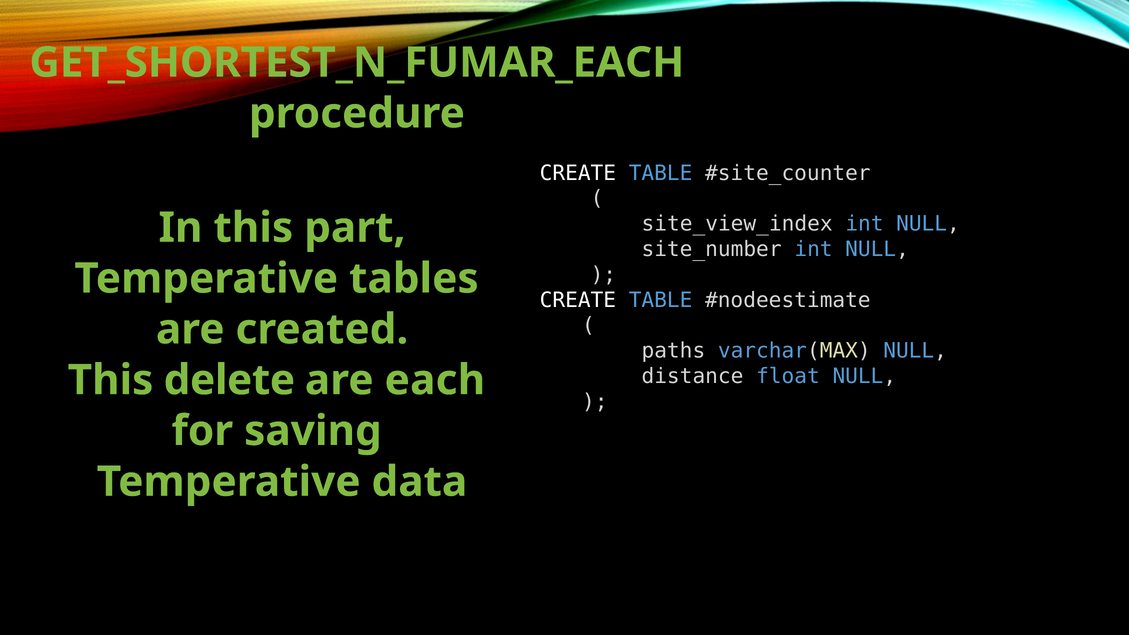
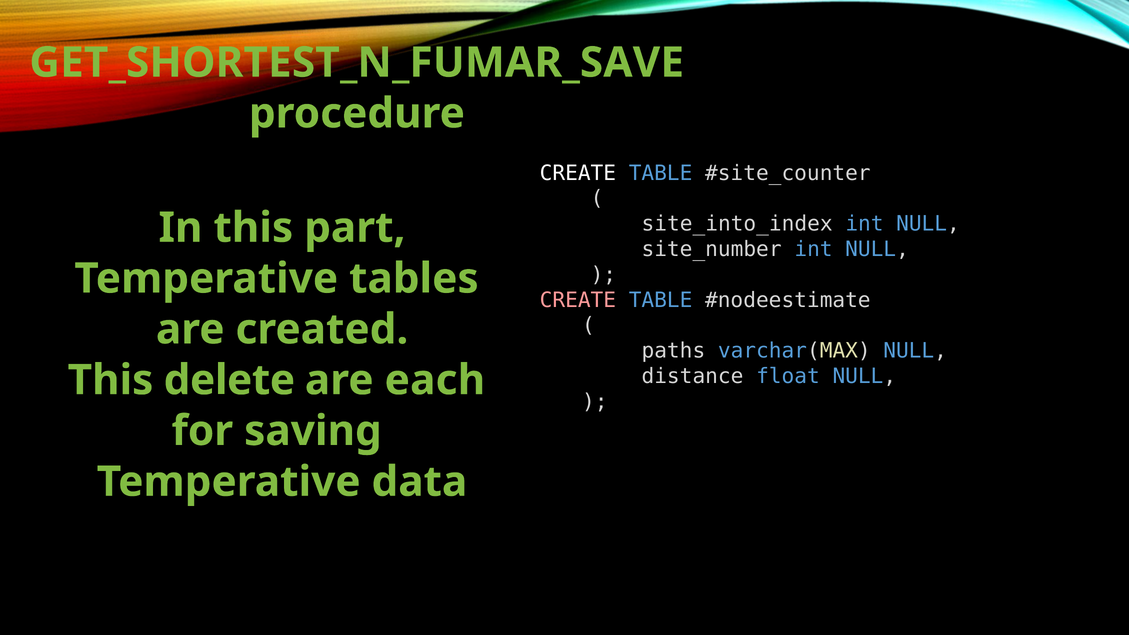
GET_SHORTEST_N_FUMAR_EACH: GET_SHORTEST_N_FUMAR_EACH -> GET_SHORTEST_N_FUMAR_SAVE (357, 63)
site_view_index: site_view_index -> site_into_index (737, 224)
CREATE colour: white -> pink (578, 300)
